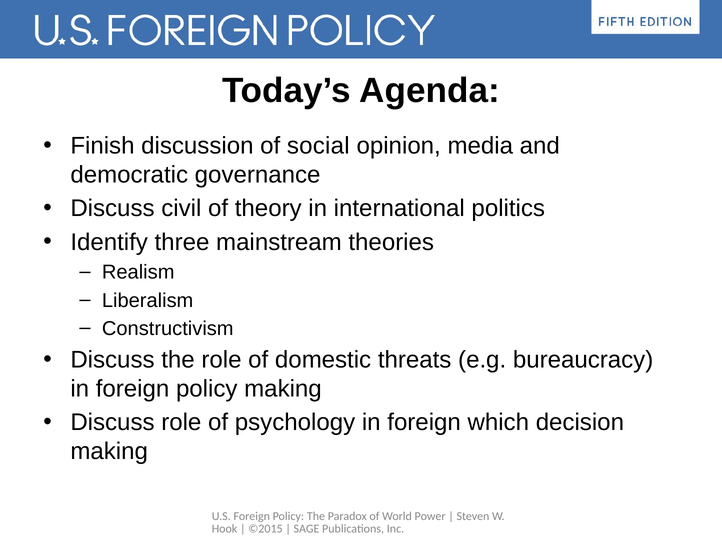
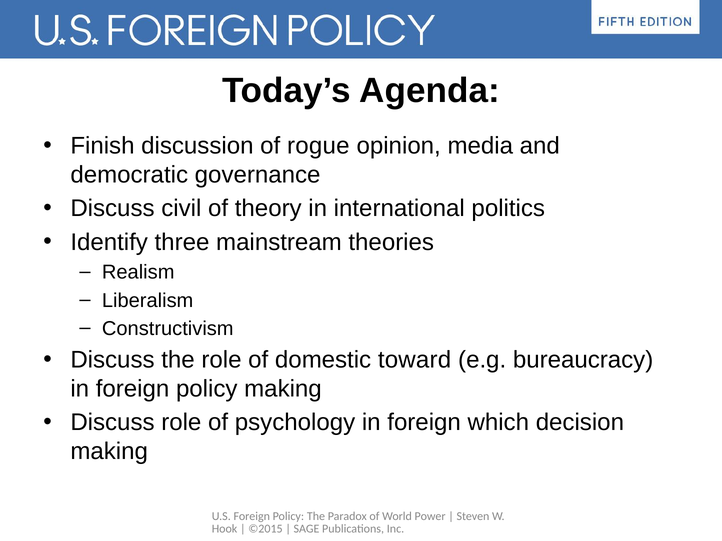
social: social -> rogue (318, 146)
threats: threats -> toward (415, 360)
